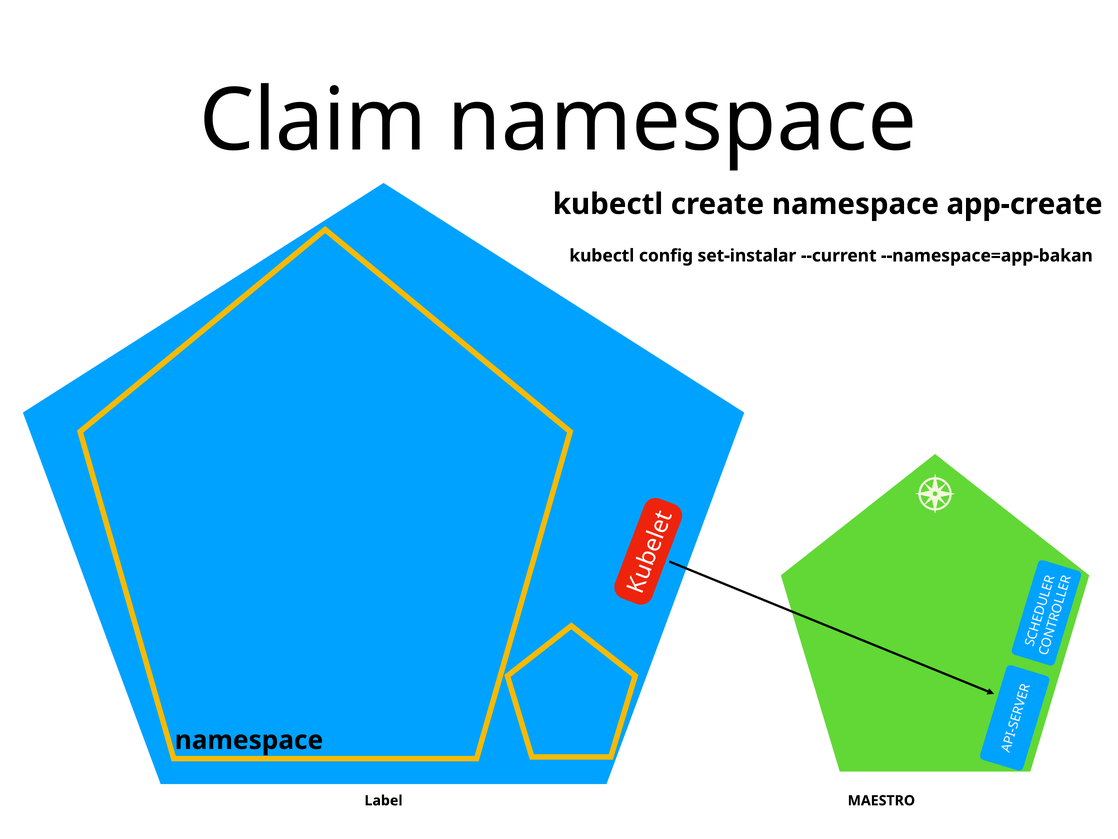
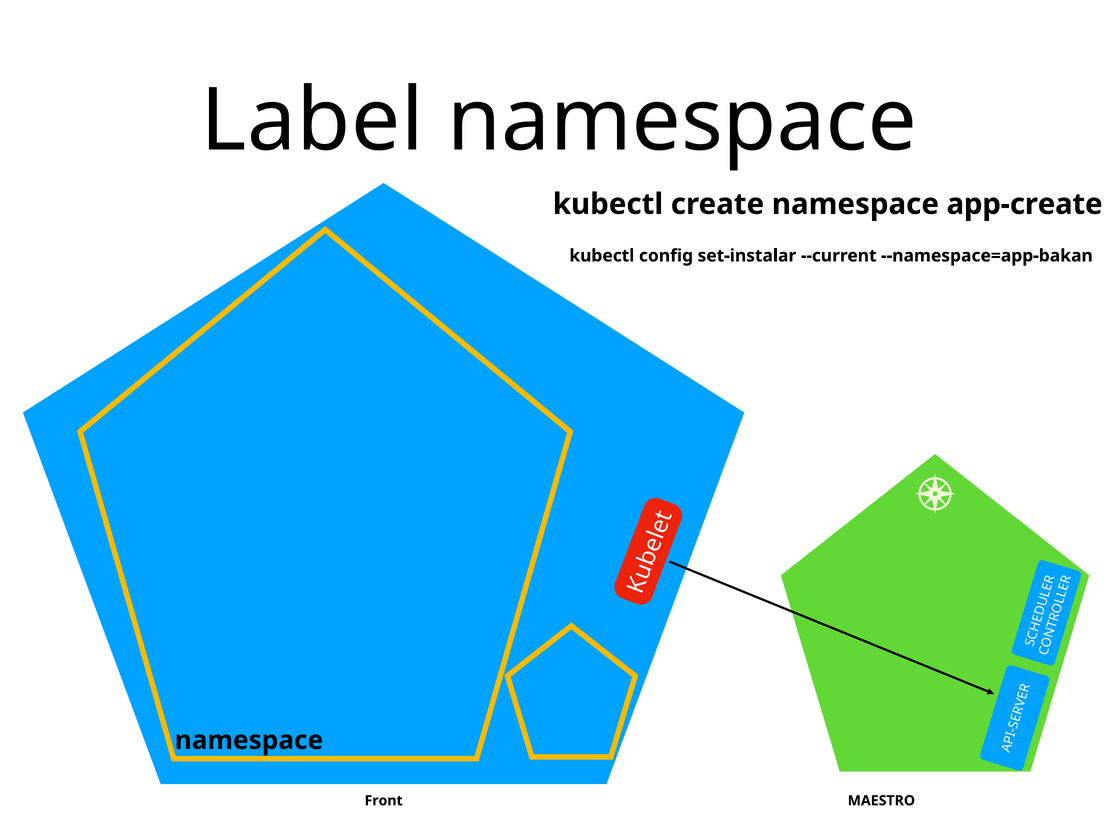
Claim: Claim -> Label (312, 121)
Label: Label -> Front (384, 800)
